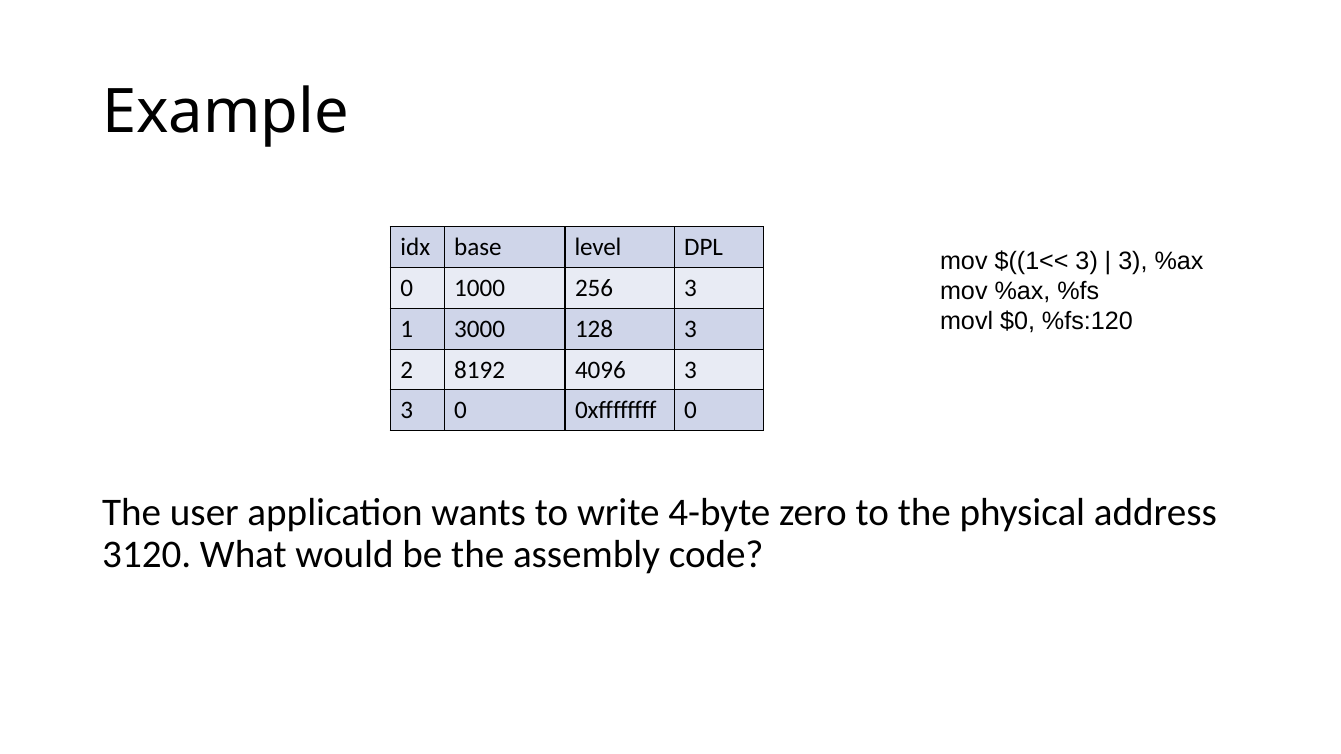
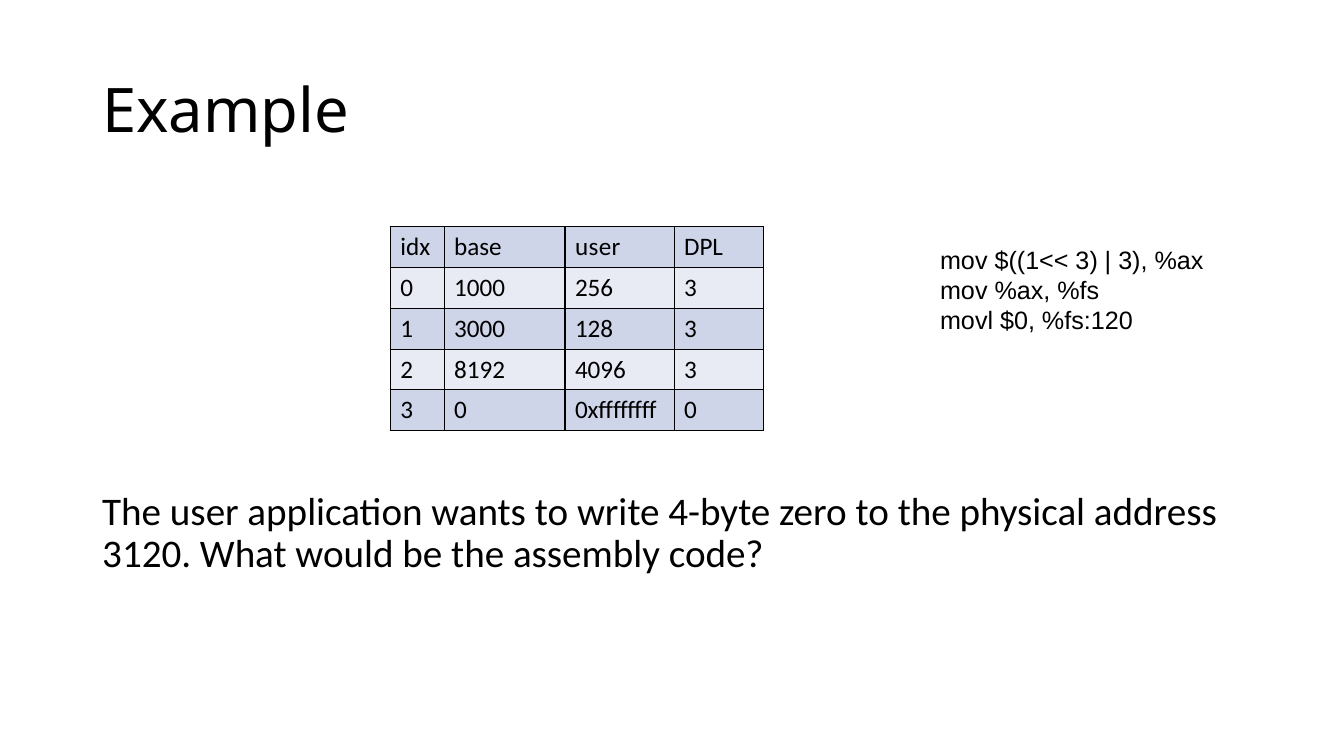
base level: level -> user (598, 248)
